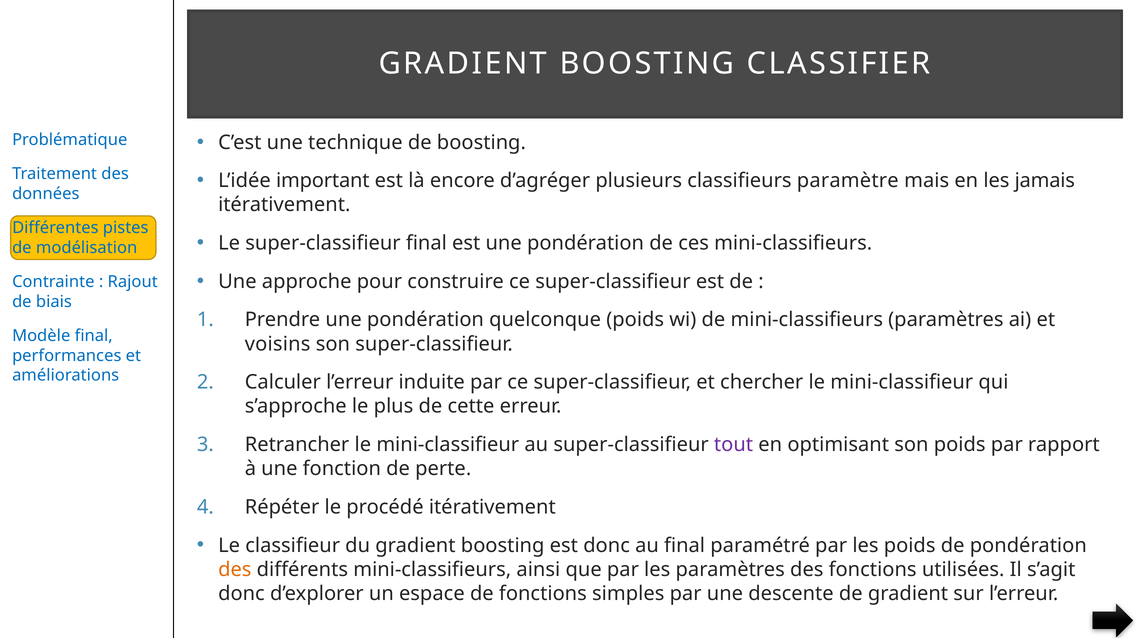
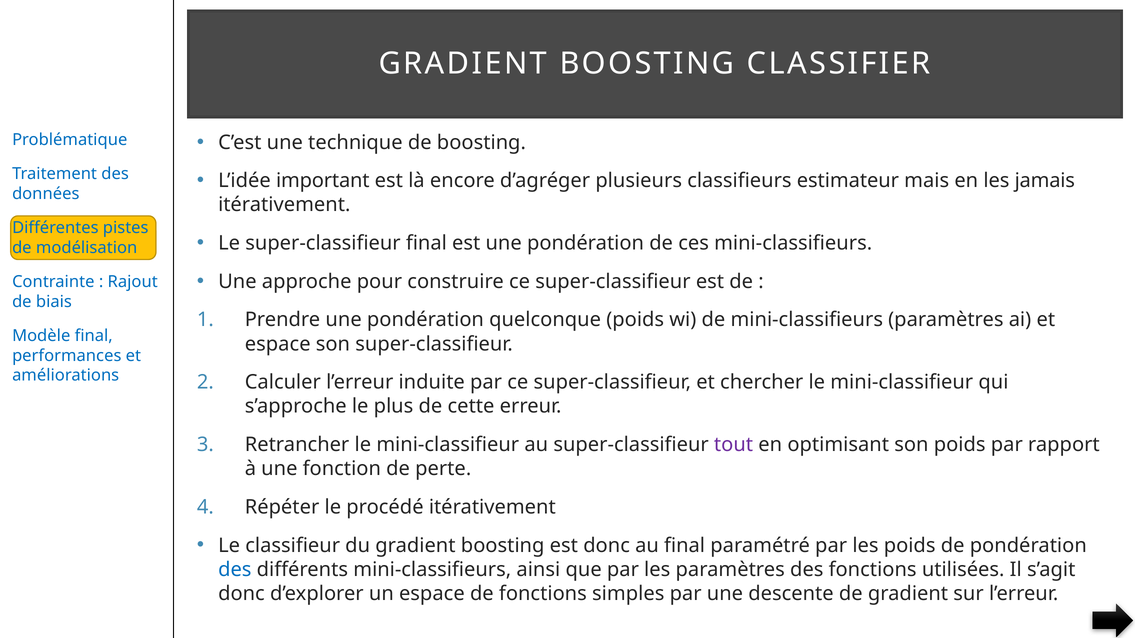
paramètre: paramètre -> estimateur (848, 181)
voisins: voisins -> espace (278, 344)
des colour: orange -> blue (235, 570)
